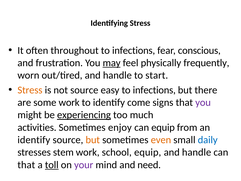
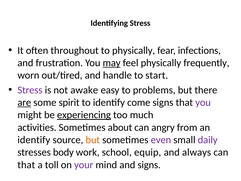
infections: infections -> physically (134, 50)
conscious: conscious -> infections (199, 50)
Stress colour: orange -> purple (30, 90)
not source: source -> awake (84, 90)
easy to infections: infections -> problems (154, 90)
are underline: none -> present (24, 102)
some work: work -> spirit (69, 102)
enjoy: enjoy -> about (120, 127)
can equip: equip -> angry (163, 127)
even colour: orange -> purple (161, 140)
daily colour: blue -> purple (208, 140)
stem: stem -> body (63, 152)
handle: handle -> always (197, 152)
toll underline: present -> none (52, 165)
and need: need -> signs (149, 165)
